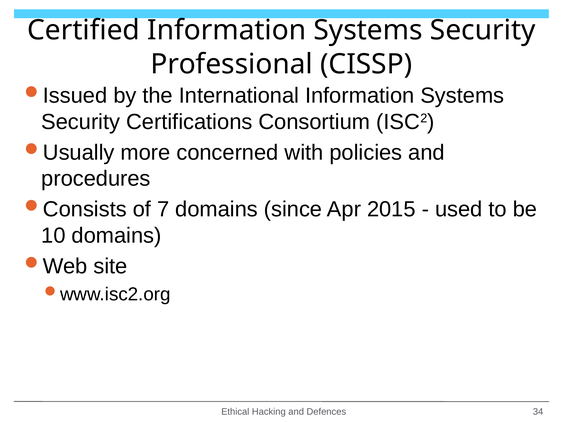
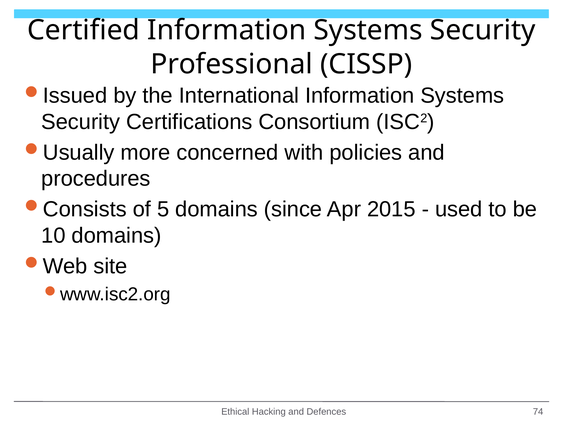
7: 7 -> 5 (163, 210)
34: 34 -> 74 (538, 412)
